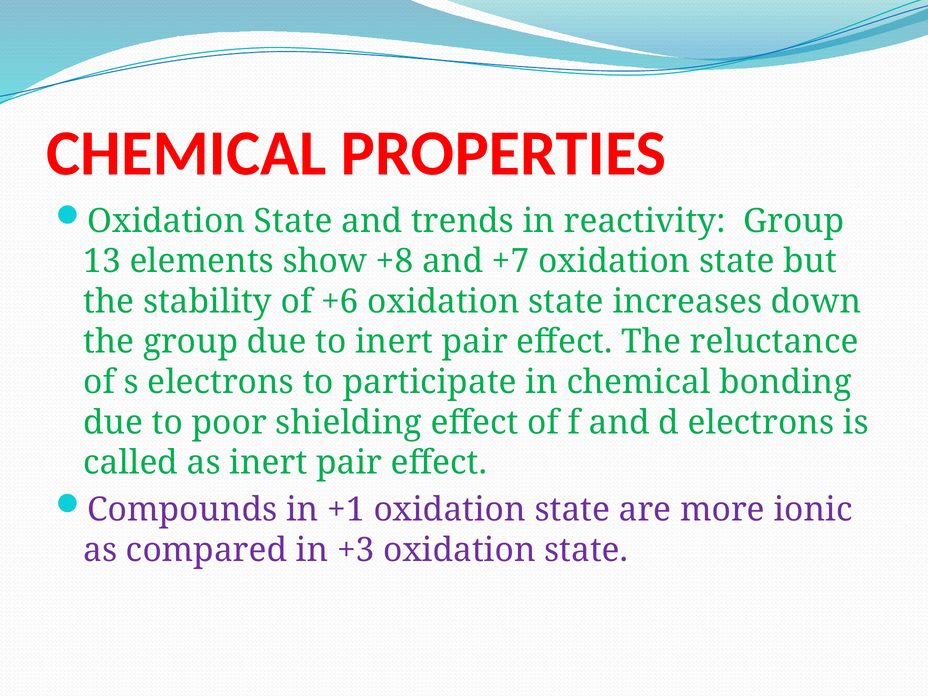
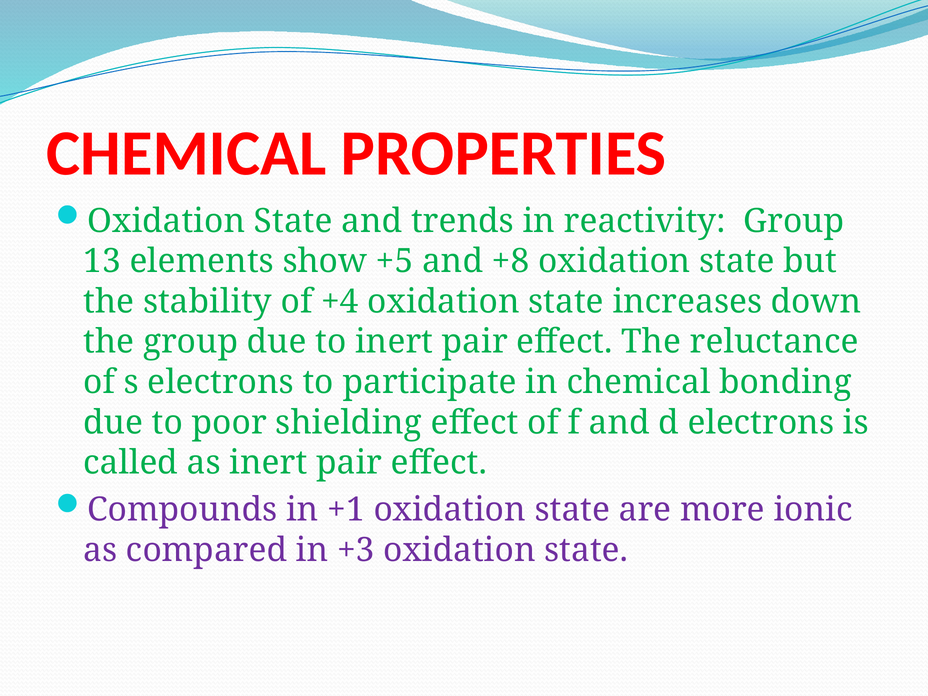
+8: +8 -> +5 (395, 261)
+7: +7 -> +8 (511, 261)
+6: +6 -> +4 (340, 302)
